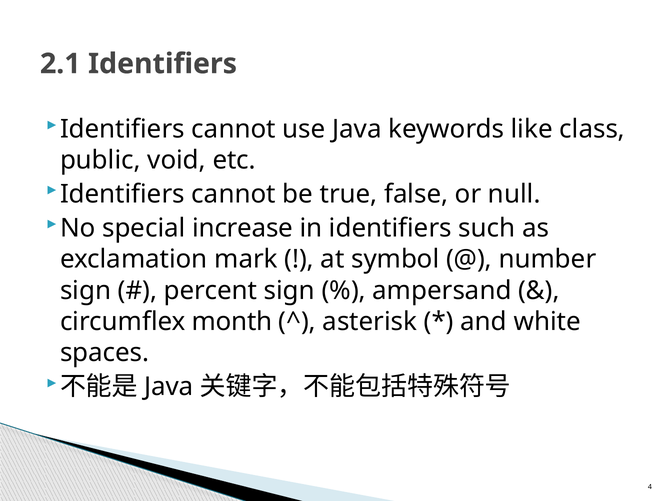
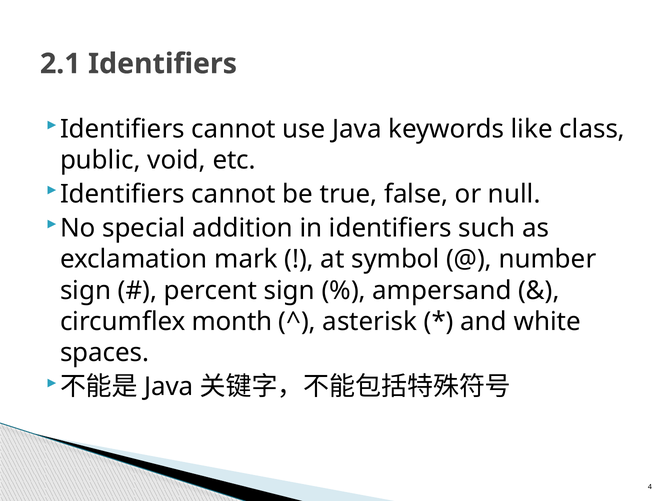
increase: increase -> addition (243, 228)
